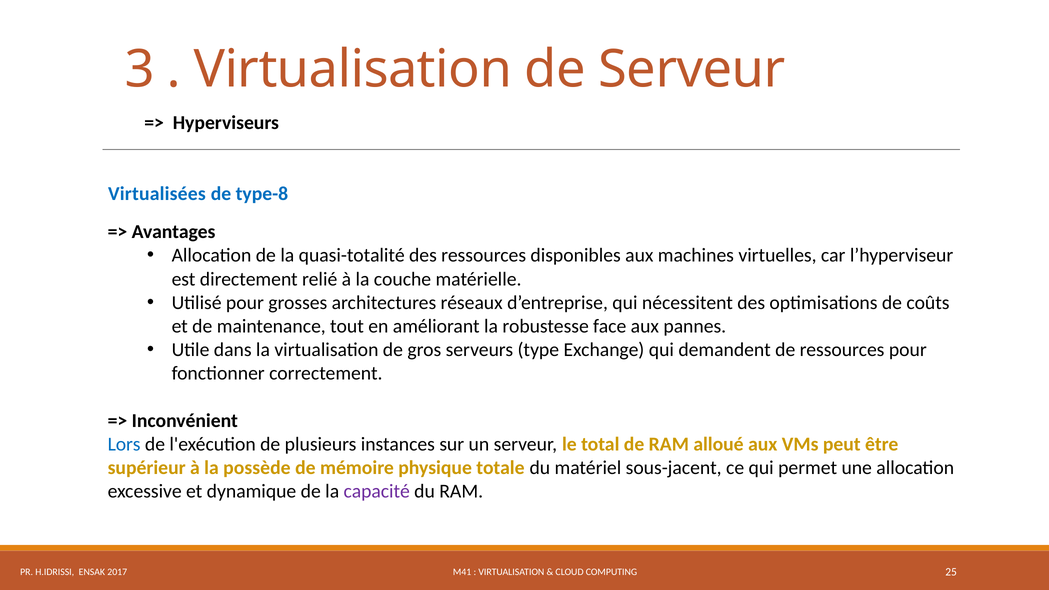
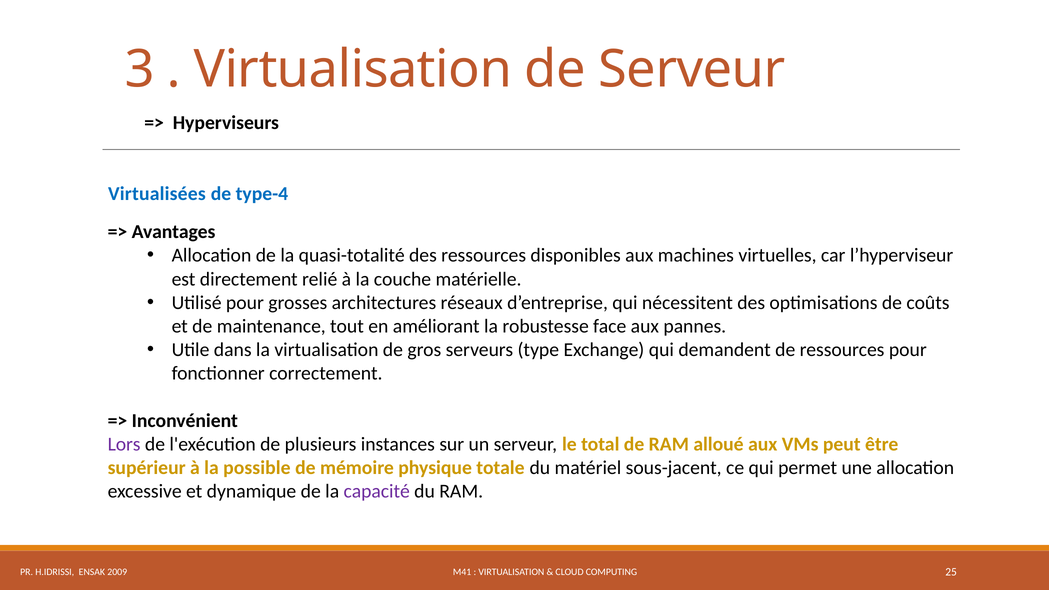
type-8: type-8 -> type-4 (262, 194)
Lors colour: blue -> purple (124, 444)
possède: possède -> possible (257, 468)
2017: 2017 -> 2009 (117, 572)
